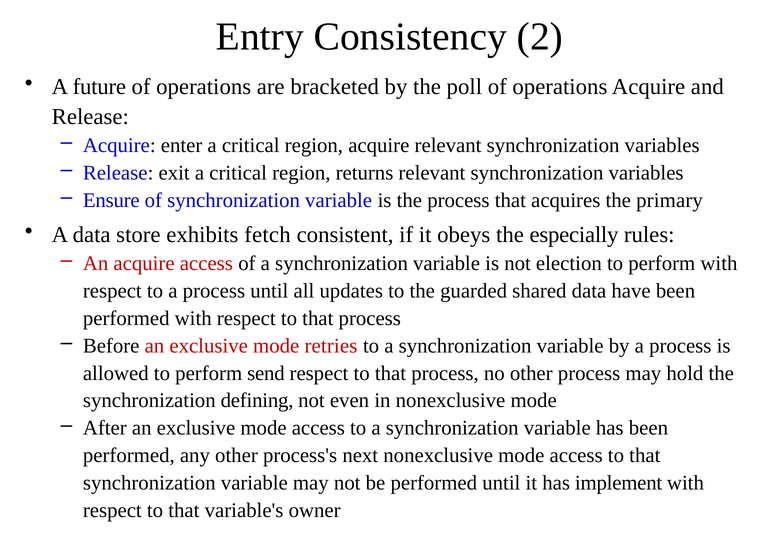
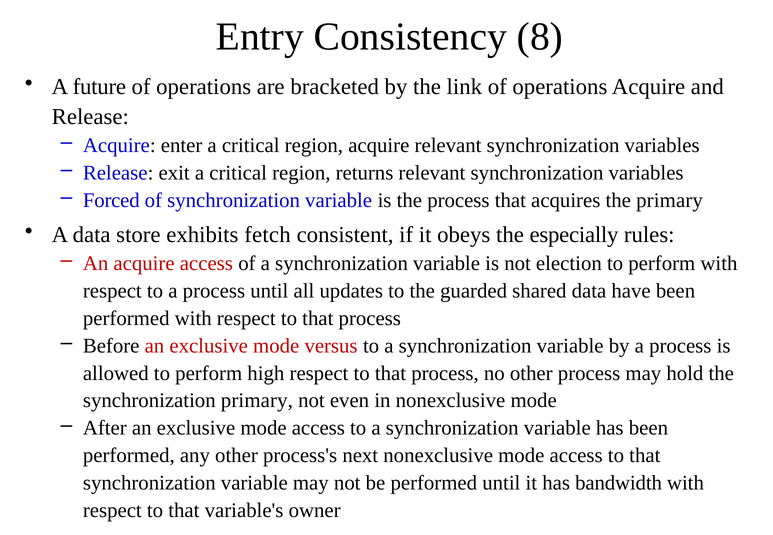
2: 2 -> 8 (540, 36)
poll: poll -> link (464, 87)
Ensure: Ensure -> Forced (111, 200)
retries: retries -> versus (331, 346)
send: send -> high (266, 373)
synchronization defining: defining -> primary (257, 401)
implement: implement -> bandwidth (619, 483)
